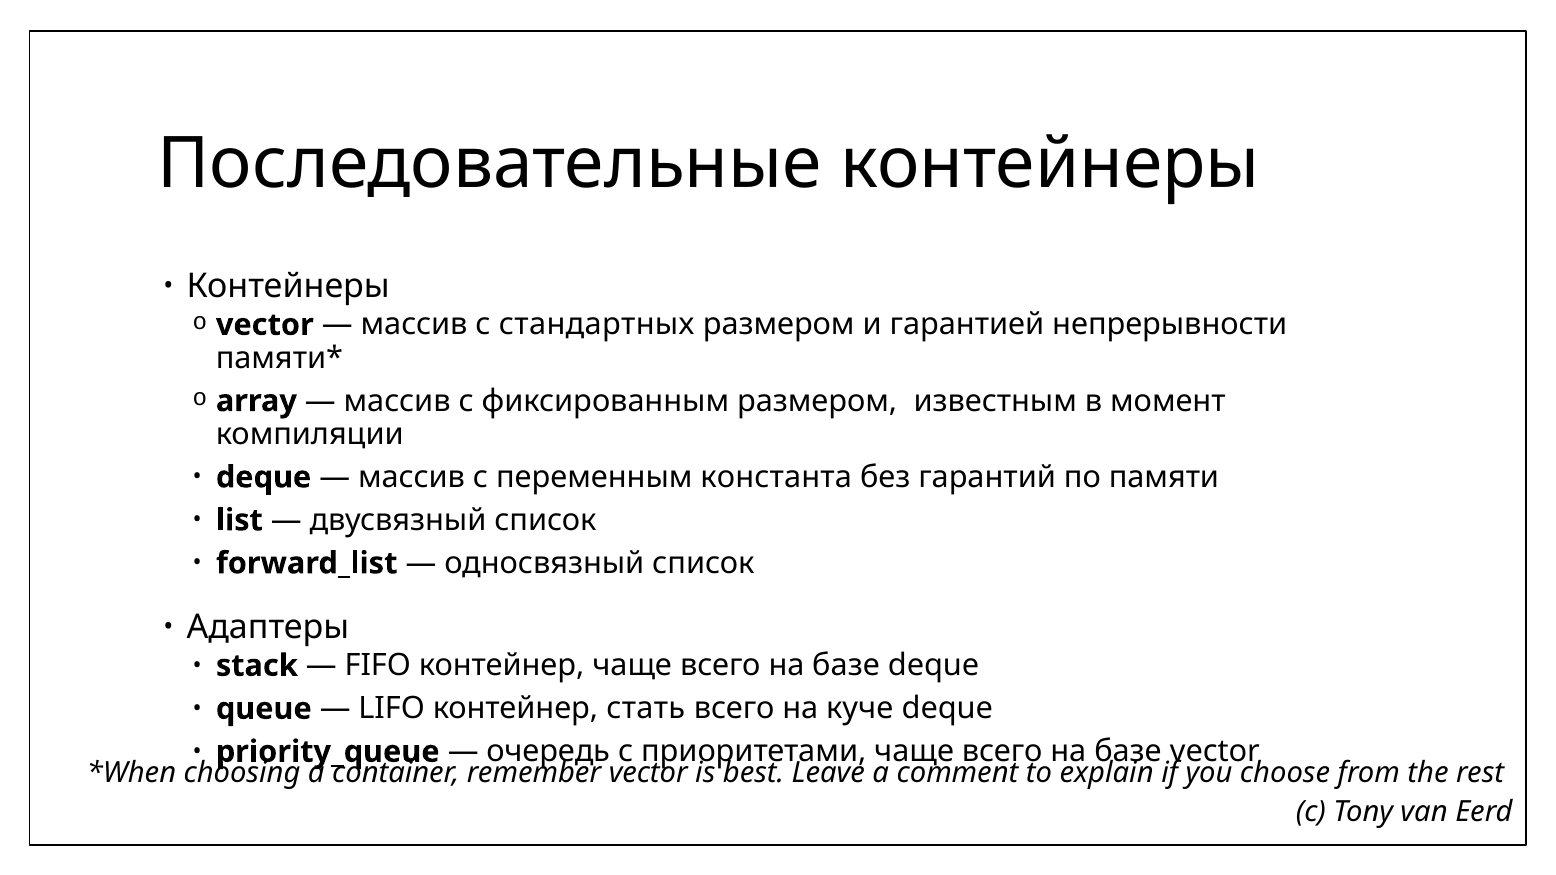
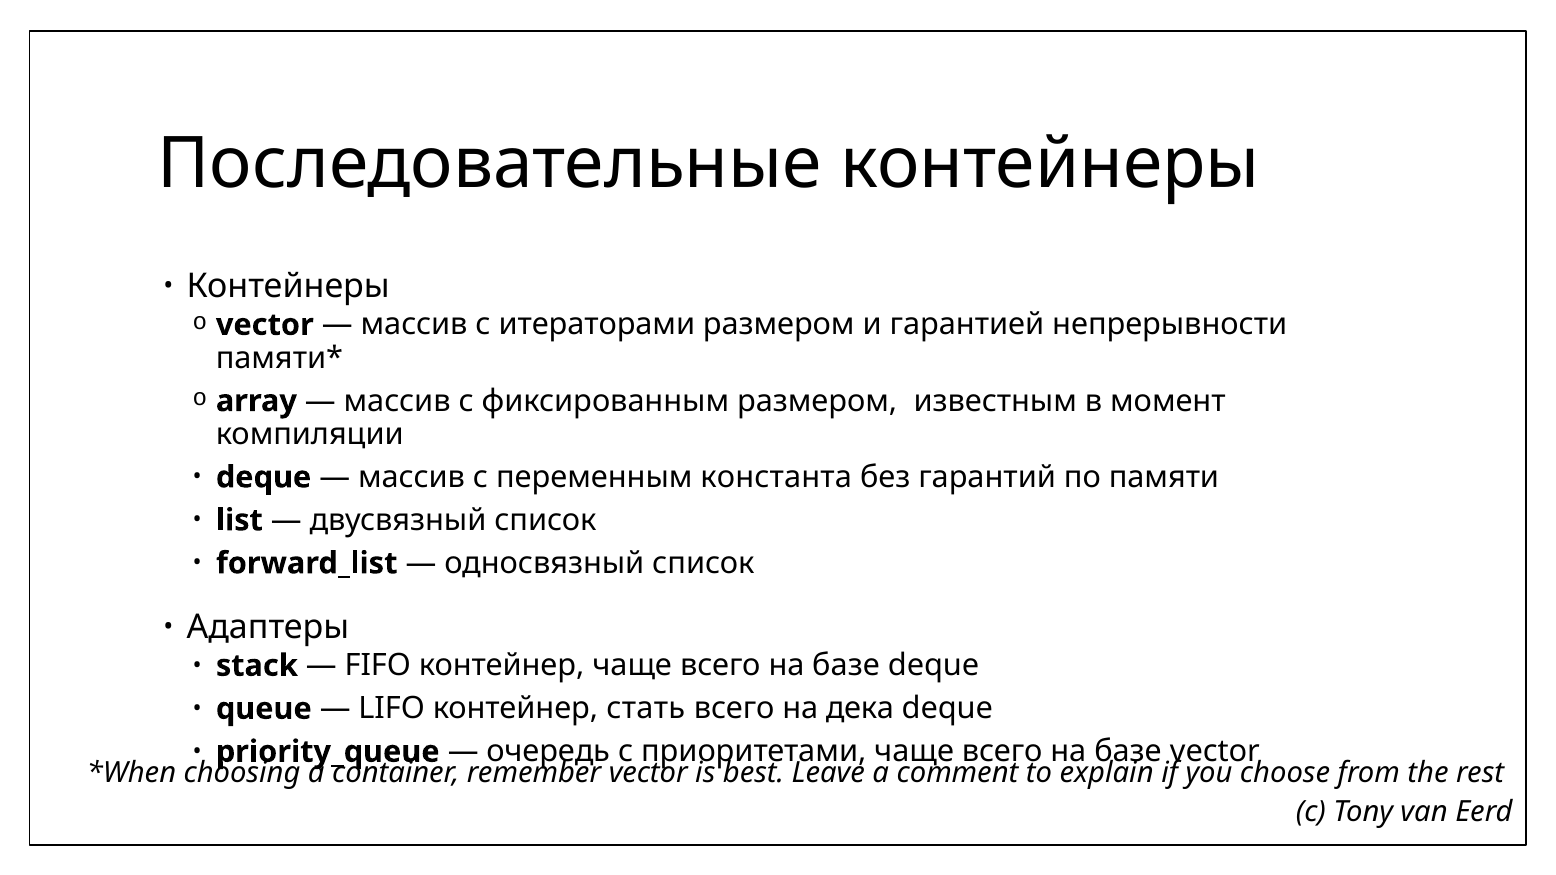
стандартных: стандартных -> итераторами (597, 325)
куче: куче -> дека (860, 709)
